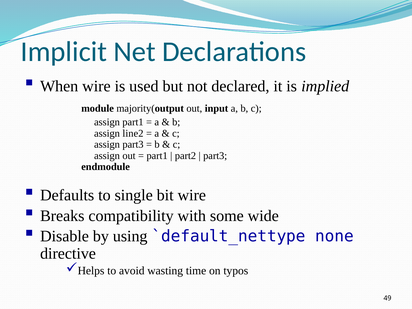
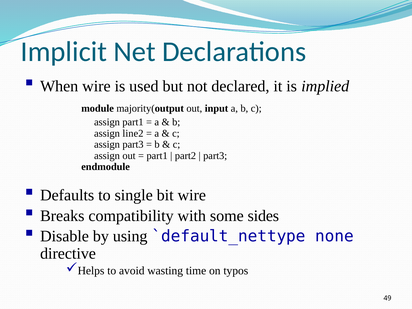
wide: wide -> sides (263, 216)
